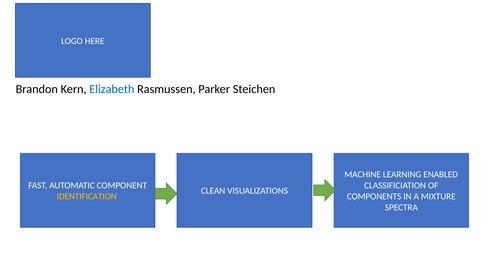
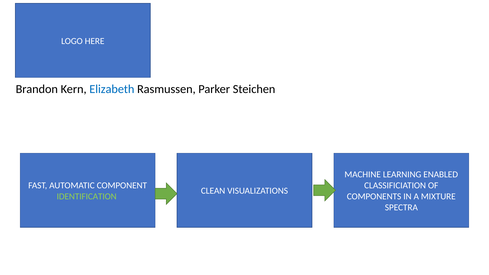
IDENTIFICATION colour: yellow -> light green (87, 196)
